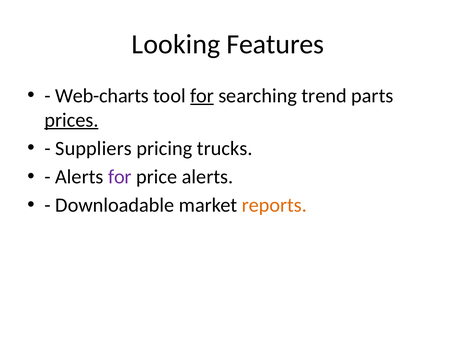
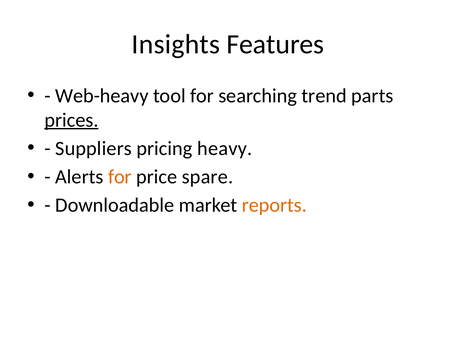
Looking: Looking -> Insights (176, 44)
Web-charts: Web-charts -> Web-heavy (102, 96)
for underline: present -> none (202, 96)
trucks: trucks -> heavy (225, 148)
for colour: purple -> orange (120, 177)
price alerts: alerts -> spare (208, 177)
